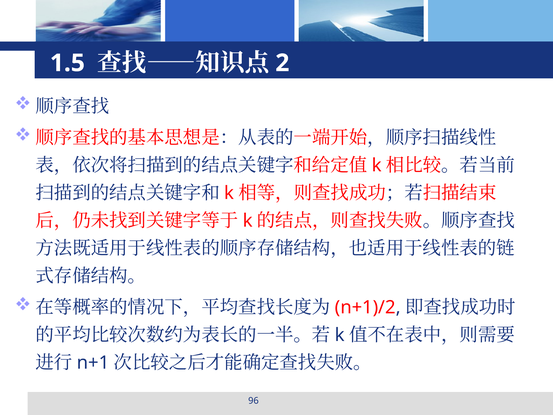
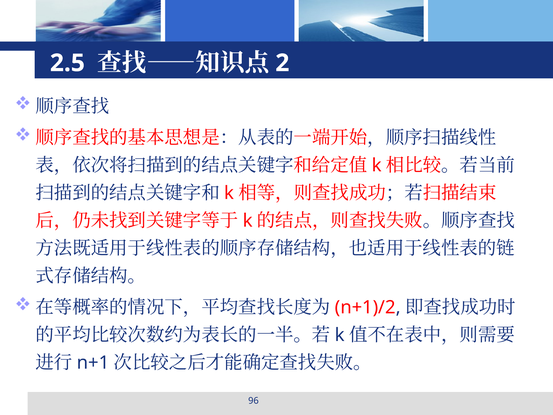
1.5: 1.5 -> 2.5 (67, 63)
